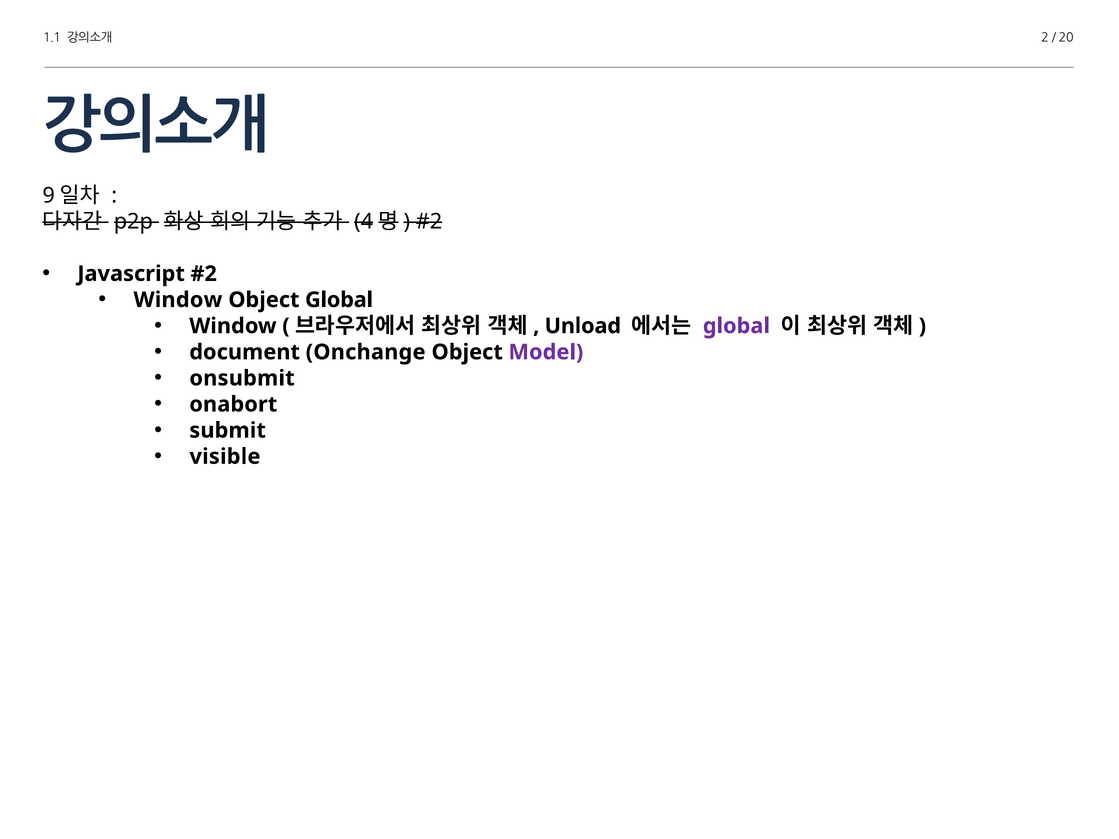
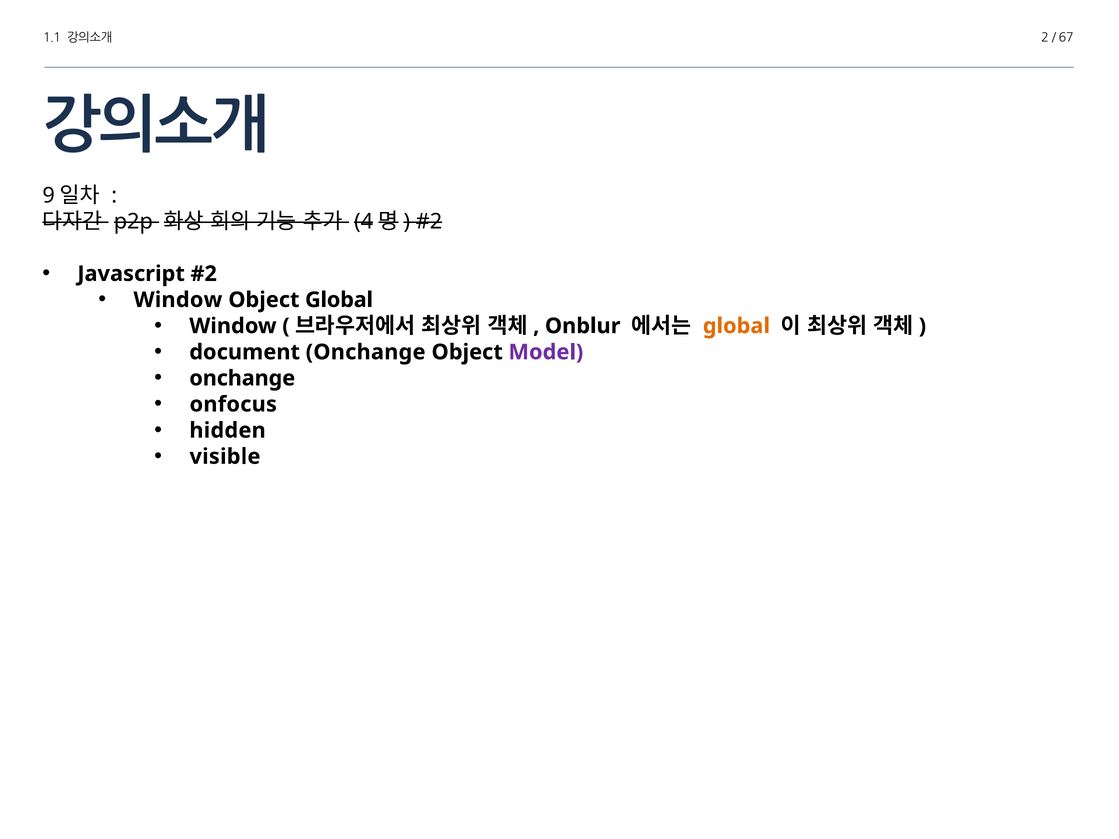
20: 20 -> 67 (1066, 38)
Unload: Unload -> Onblur (583, 326)
global colour: purple -> orange (736, 326)
onsubmit: onsubmit -> onchange (242, 378)
onabort: onabort -> onfocus (233, 404)
submit: submit -> hidden (228, 431)
